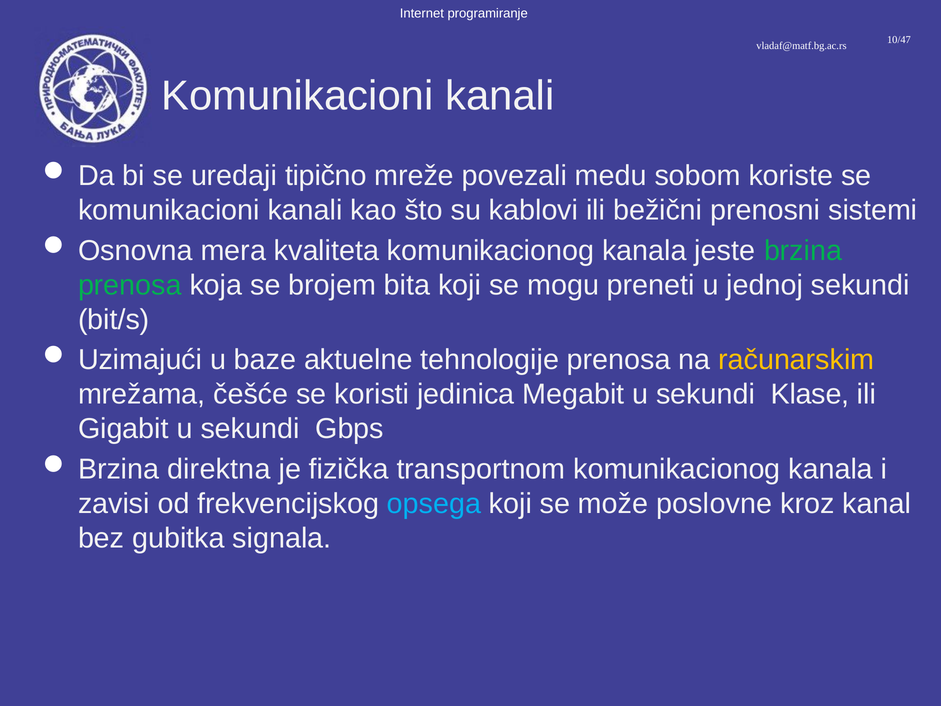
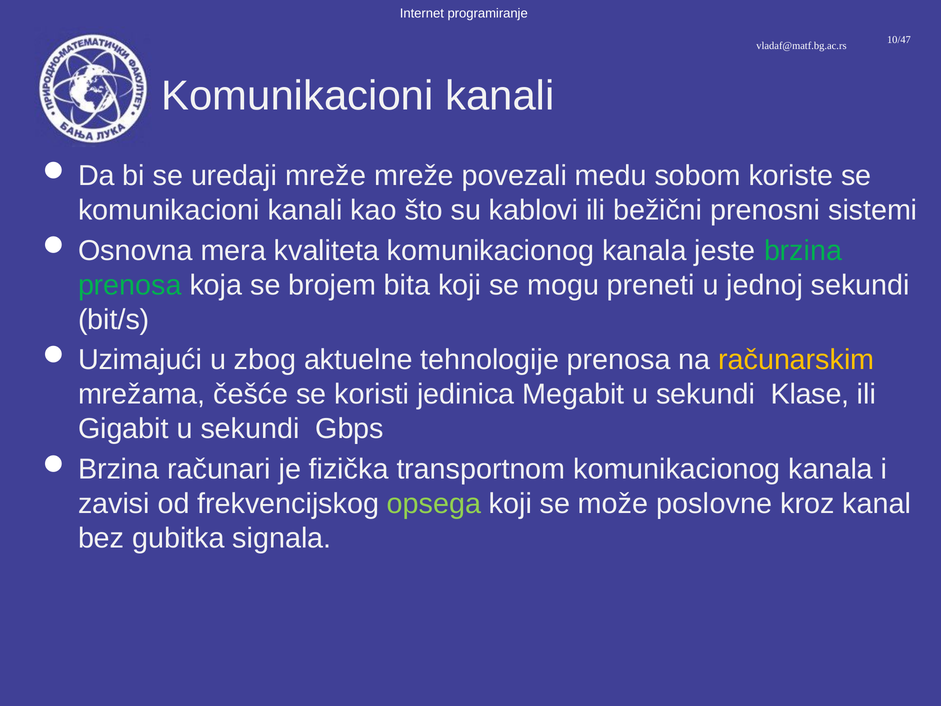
uredaji tipično: tipično -> mreže (326, 176)
baze: baze -> zbog (265, 360)
direktna: direktna -> računari (219, 469)
opsega colour: light blue -> light green (434, 504)
